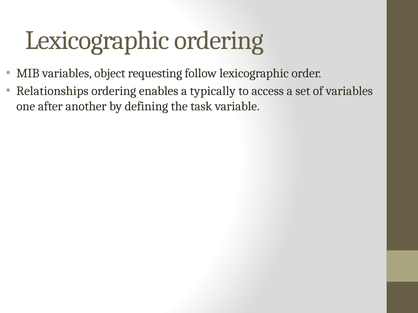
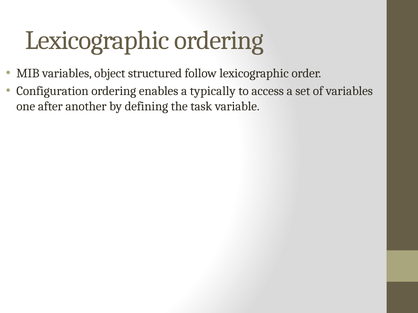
requesting: requesting -> structured (155, 73)
Relationships: Relationships -> Configuration (52, 91)
